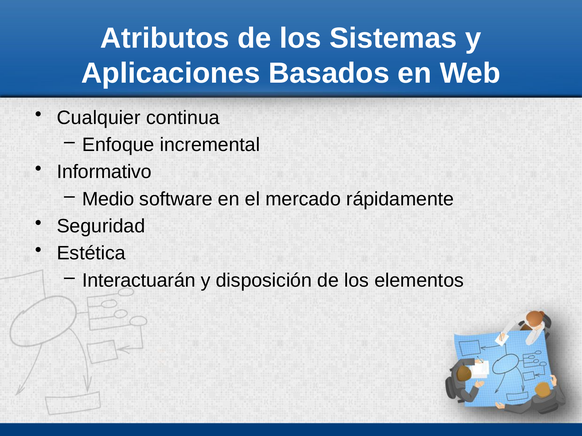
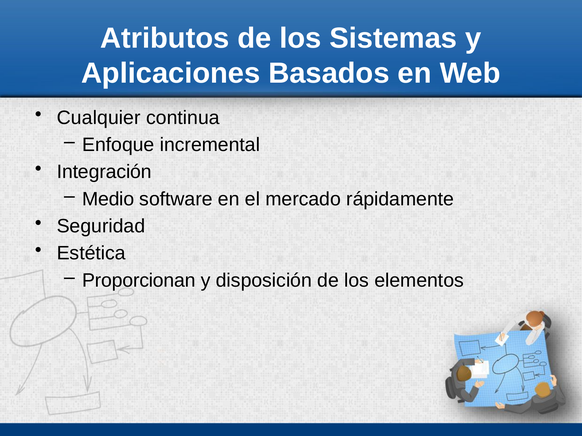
Informativo: Informativo -> Integración (104, 172)
Interactuarán: Interactuarán -> Proporcionan (139, 281)
